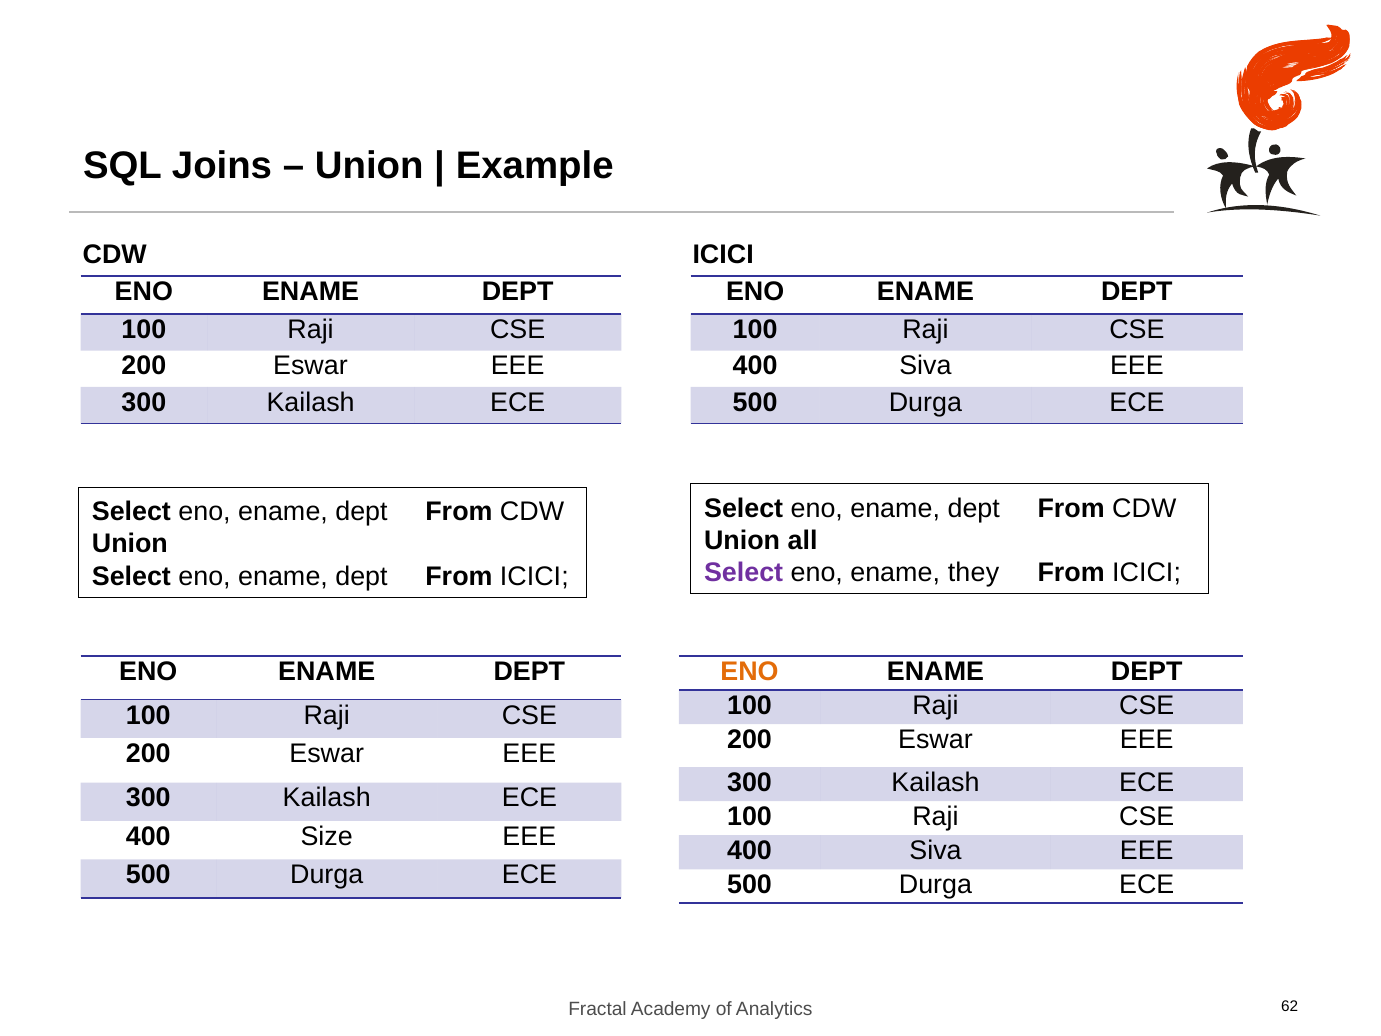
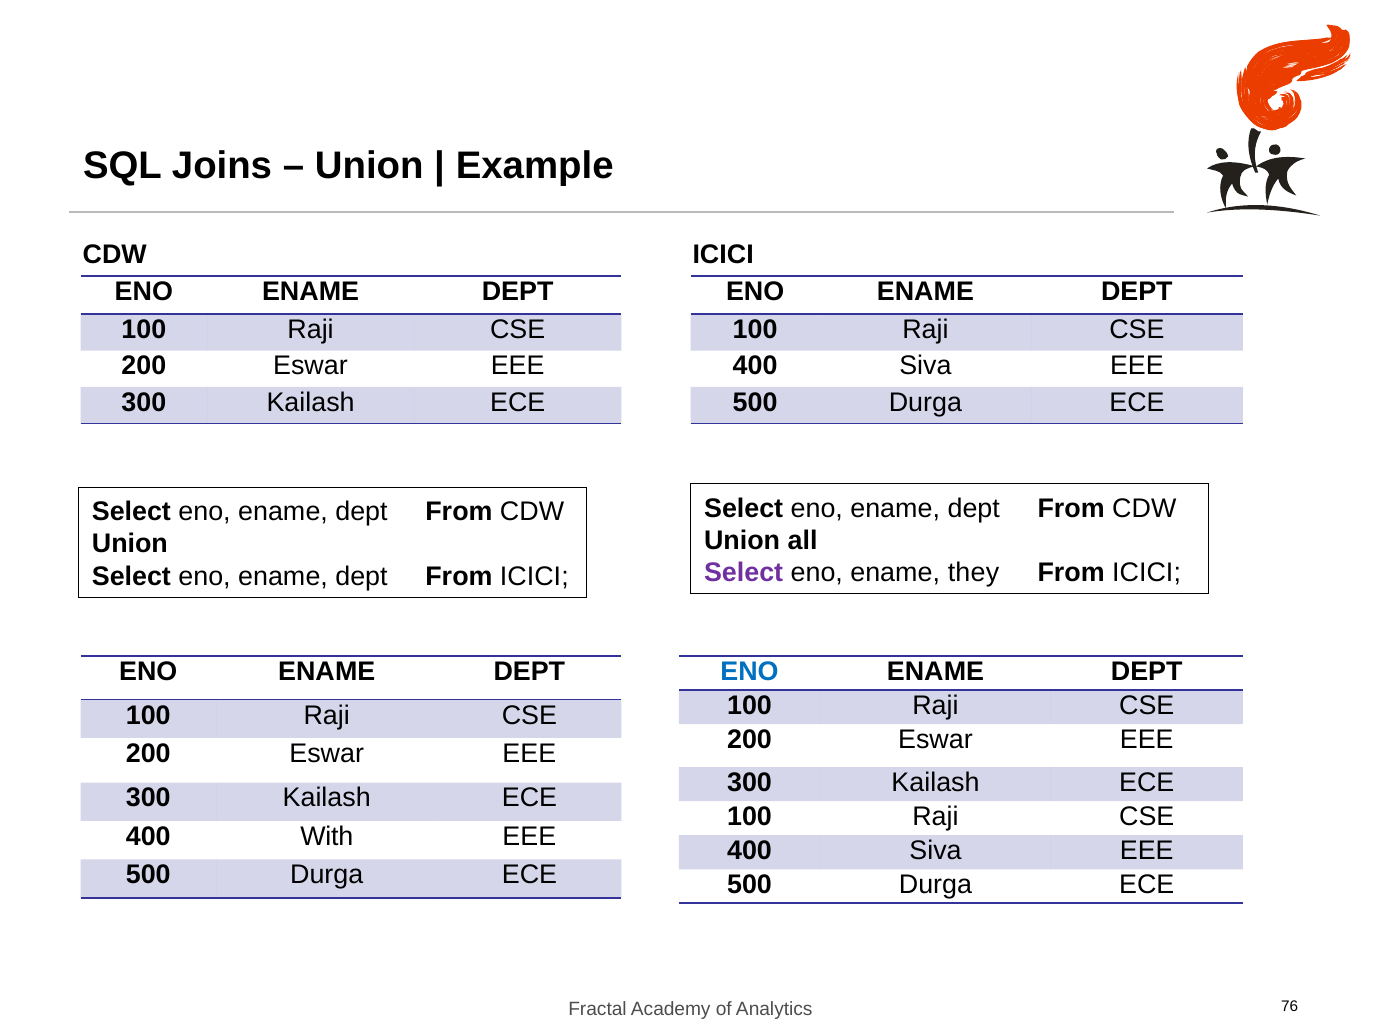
ENO colour: orange -> blue (750, 672)
Size: Size -> With (327, 836)
62: 62 -> 76 (1290, 1006)
